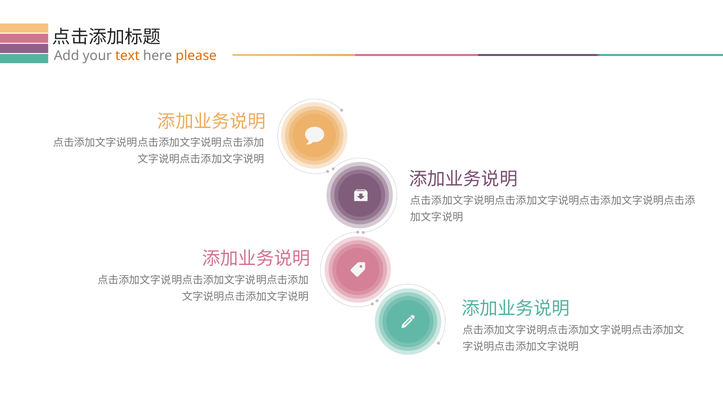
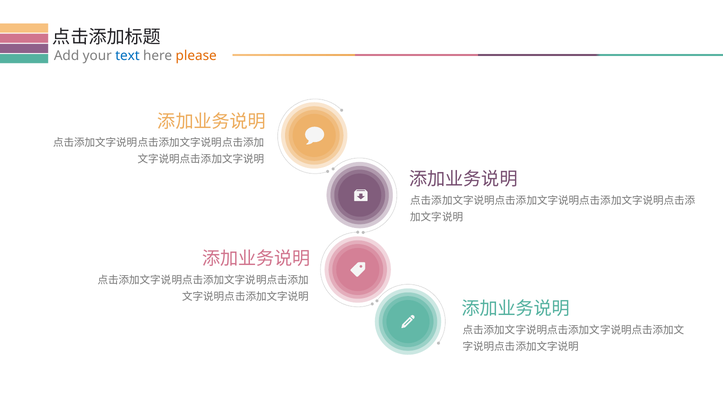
text colour: orange -> blue (127, 56)
